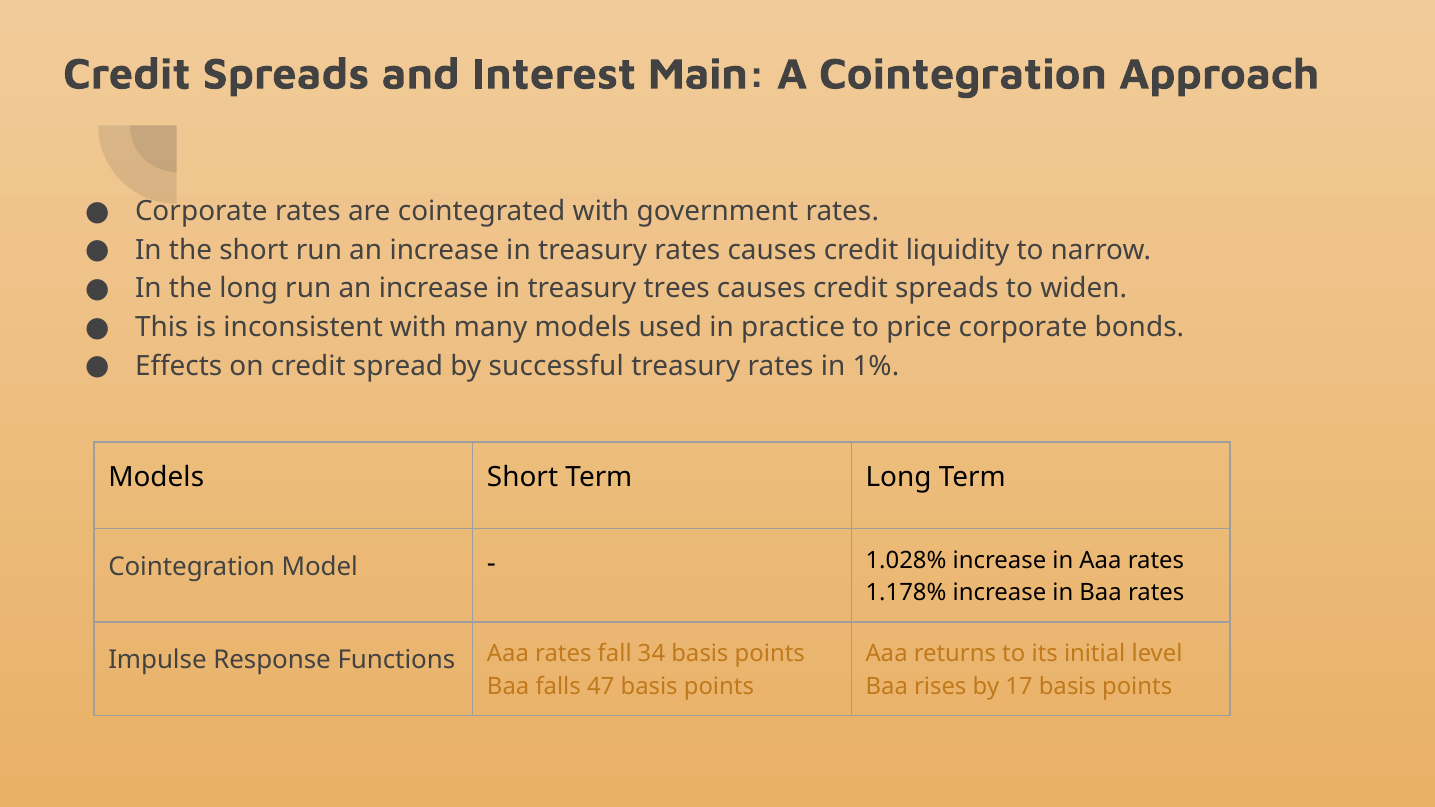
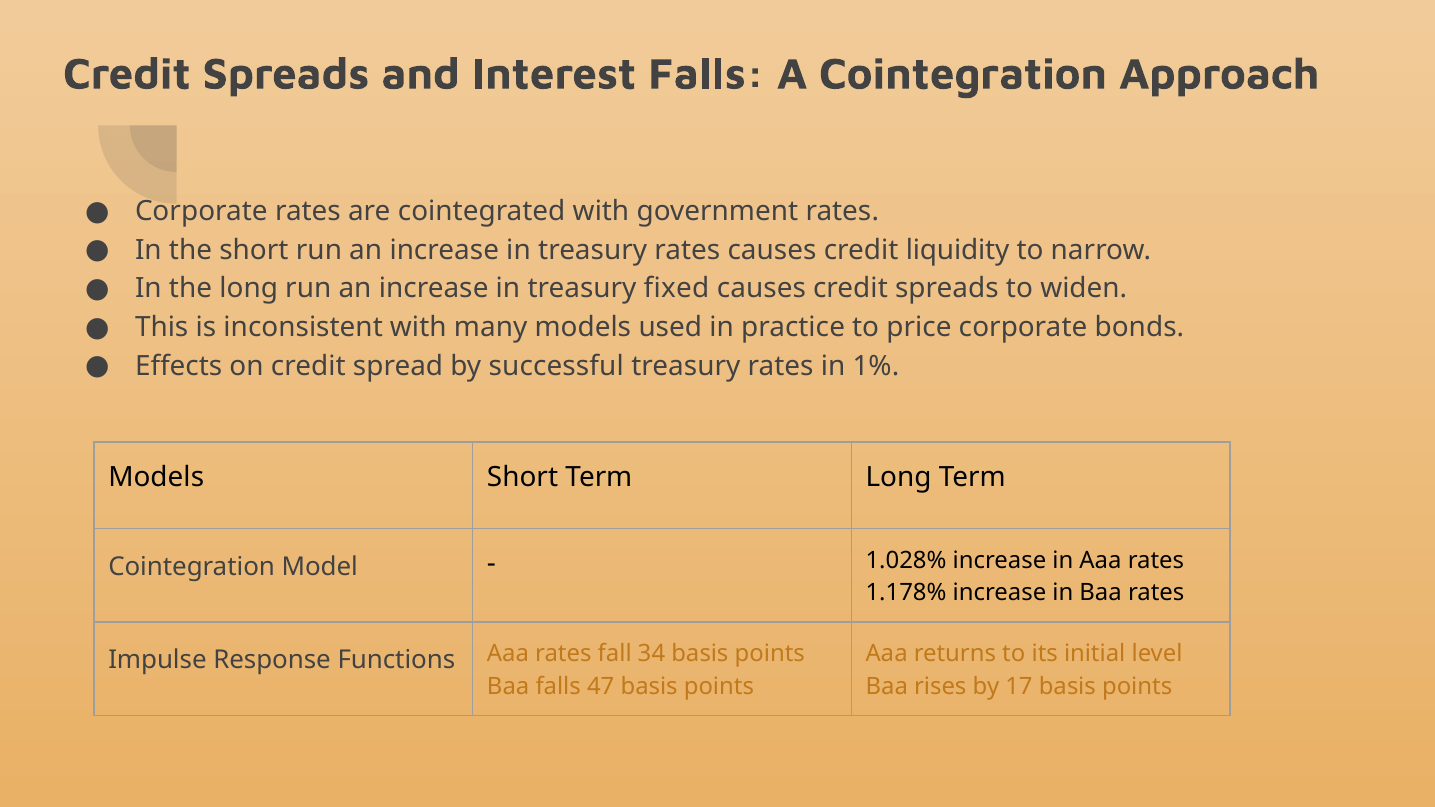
Interest Main: Main -> Falls (706, 74)
trees: trees -> fixed (677, 289)
